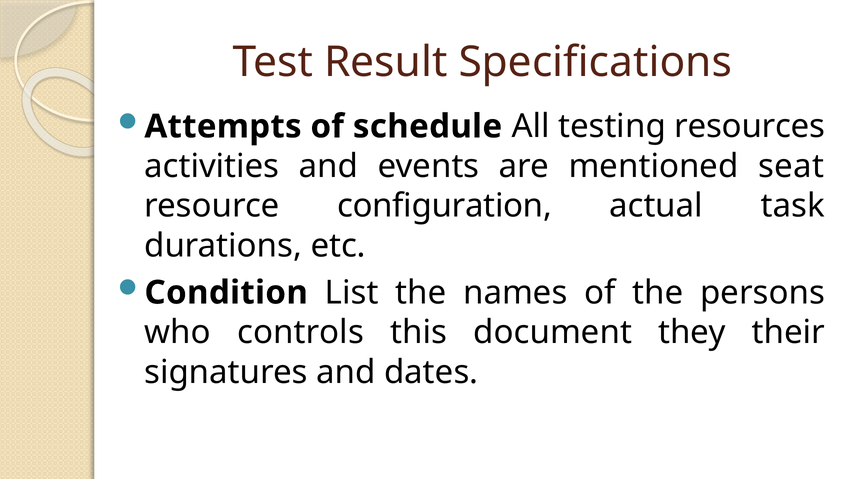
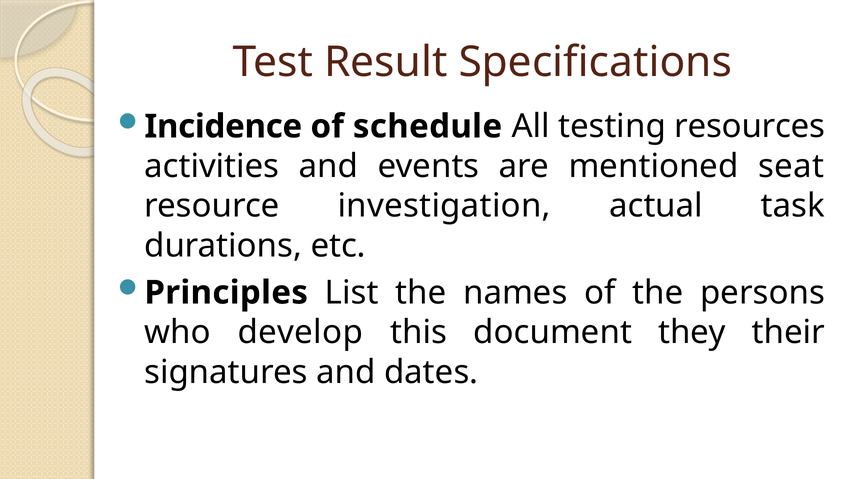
Attempts: Attempts -> Incidence (223, 126)
configuration: configuration -> investigation (444, 206)
Condition: Condition -> Principles (226, 292)
controls: controls -> develop (300, 332)
